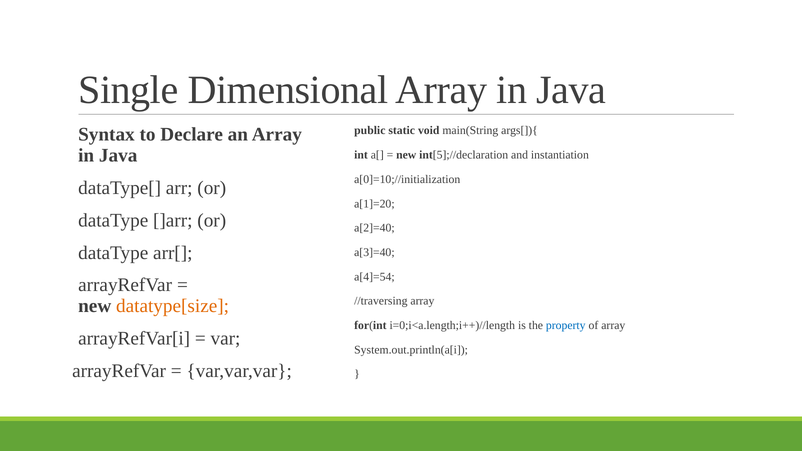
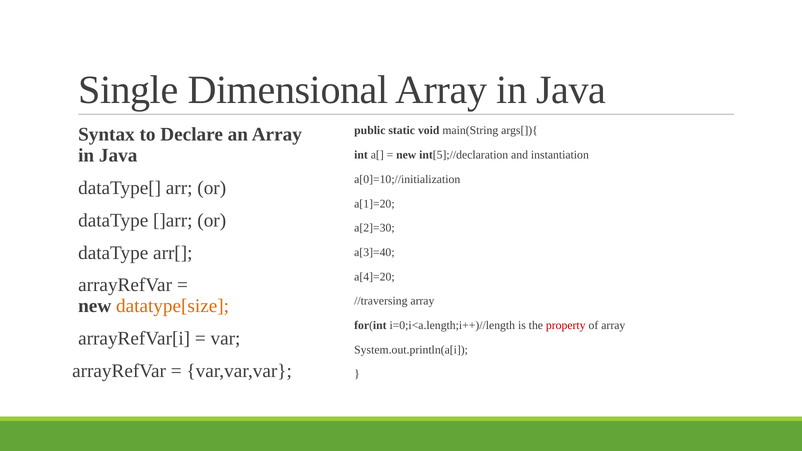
a[2]=40: a[2]=40 -> a[2]=30 (374, 228)
a[4]=54: a[4]=54 -> a[4]=20 (374, 277)
property colour: blue -> red (566, 325)
